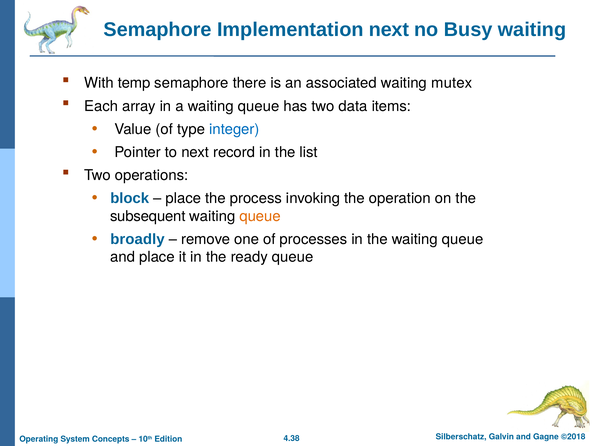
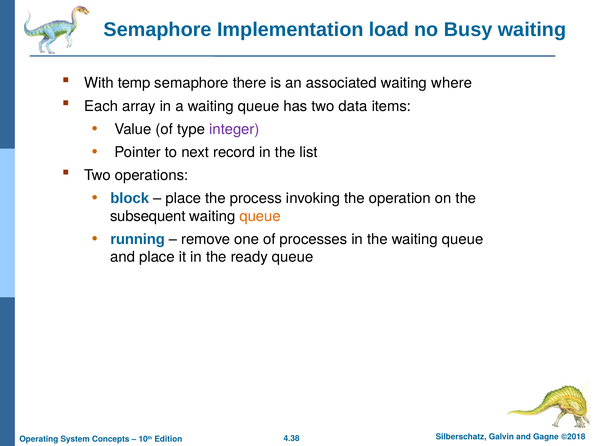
Implementation next: next -> load (389, 30)
mutex: mutex -> where (452, 83)
integer colour: blue -> purple (234, 129)
broadly: broadly -> running (138, 239)
